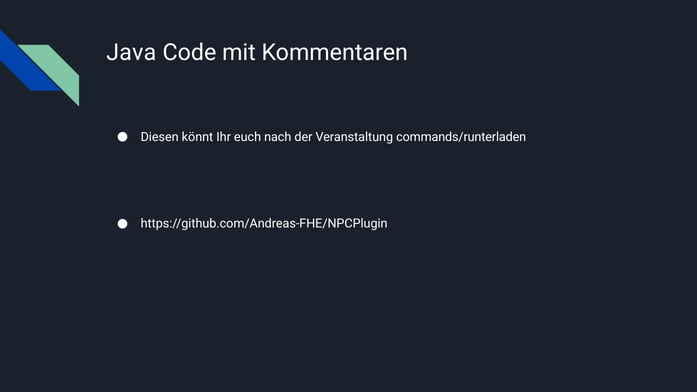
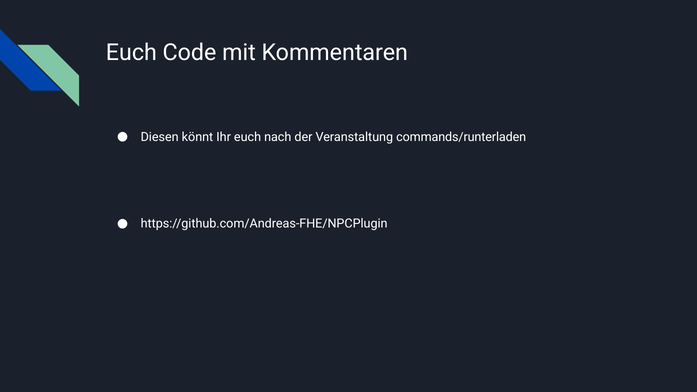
Java: Java -> Euch (131, 53)
